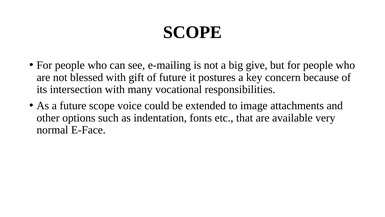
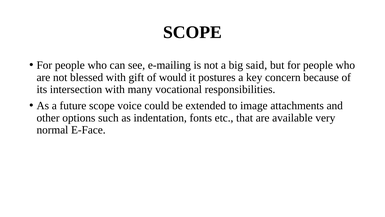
give: give -> said (256, 65)
of future: future -> would (173, 77)
